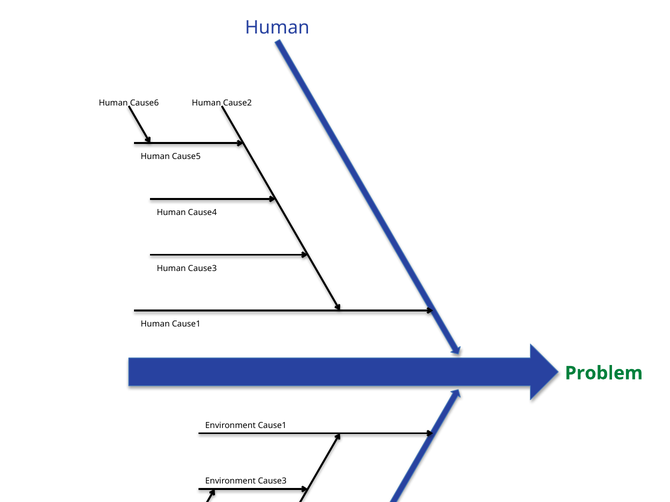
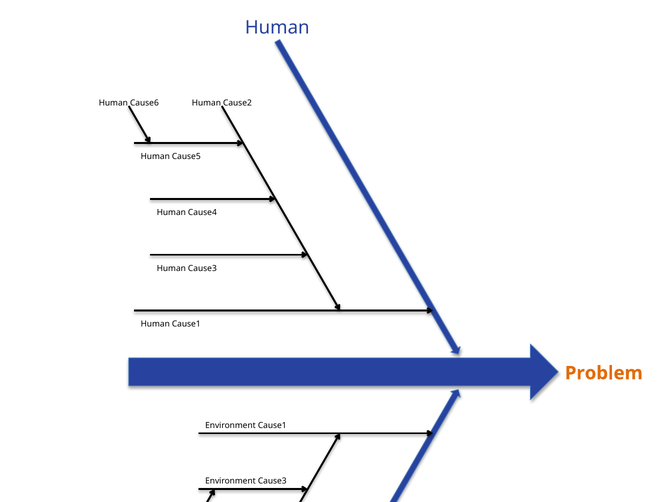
Problem colour: green -> orange (604, 373)
